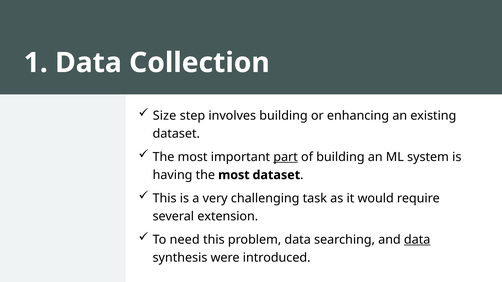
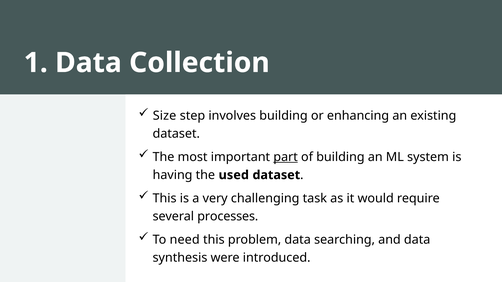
having the most: most -> used (234, 175)
extension: extension -> processes (228, 217)
data underline: present -> none (417, 240)
